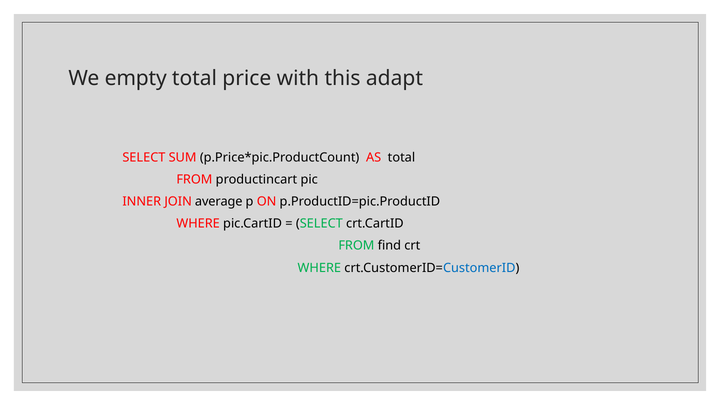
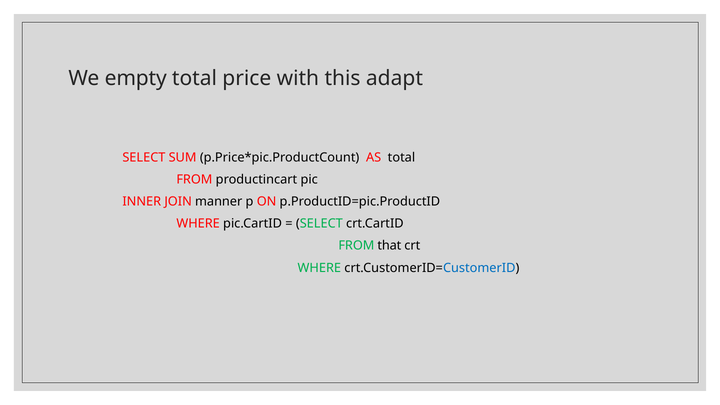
average: average -> manner (219, 202)
find: find -> that (389, 246)
